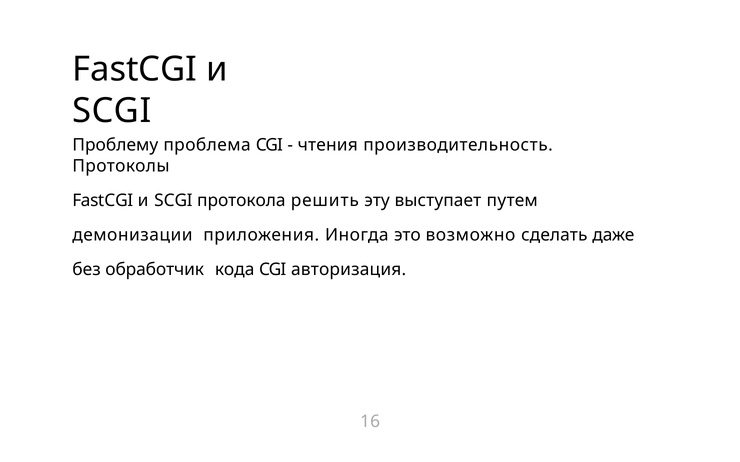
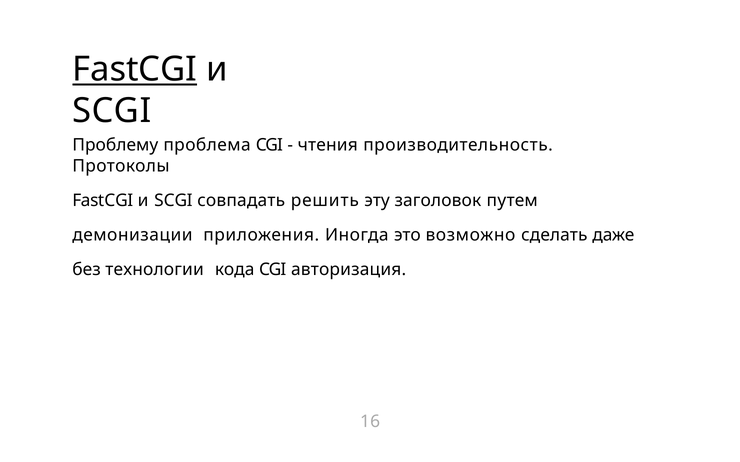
FastCGI underline: none -> present (135, 69)
протокола: протокола -> совпадать (241, 201)
выступает: выступает -> заголовок (438, 201)
обработчик: обработчик -> технологии (155, 270)
